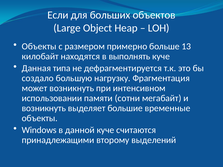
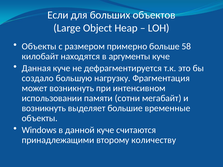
13: 13 -> 58 (186, 46)
выполнять: выполнять -> аргументы (130, 56)
Данная типа: типа -> куче (62, 68)
выделений: выделений -> количеству (154, 140)
